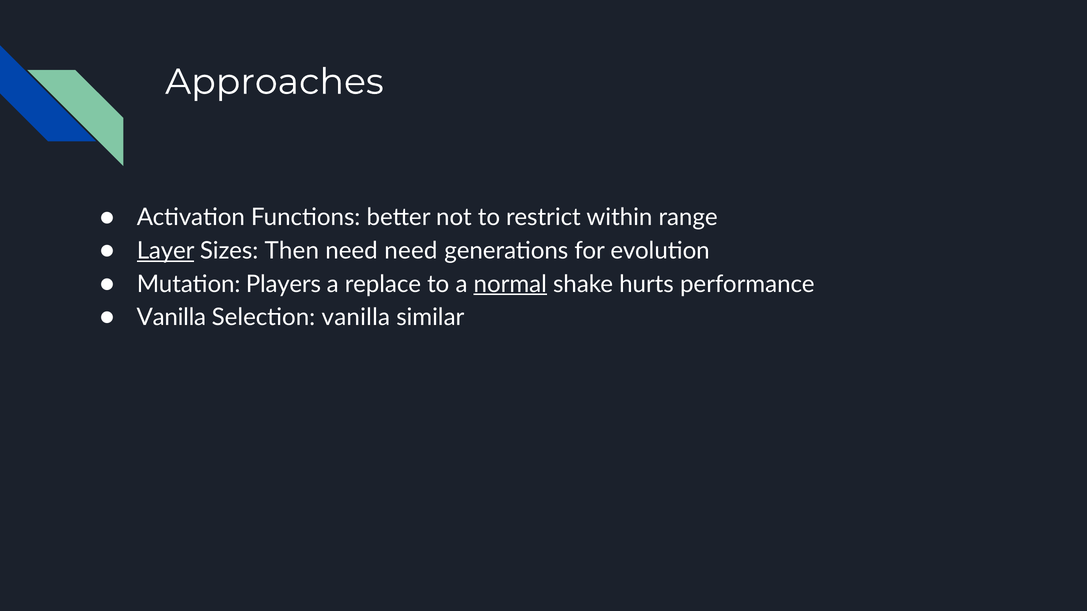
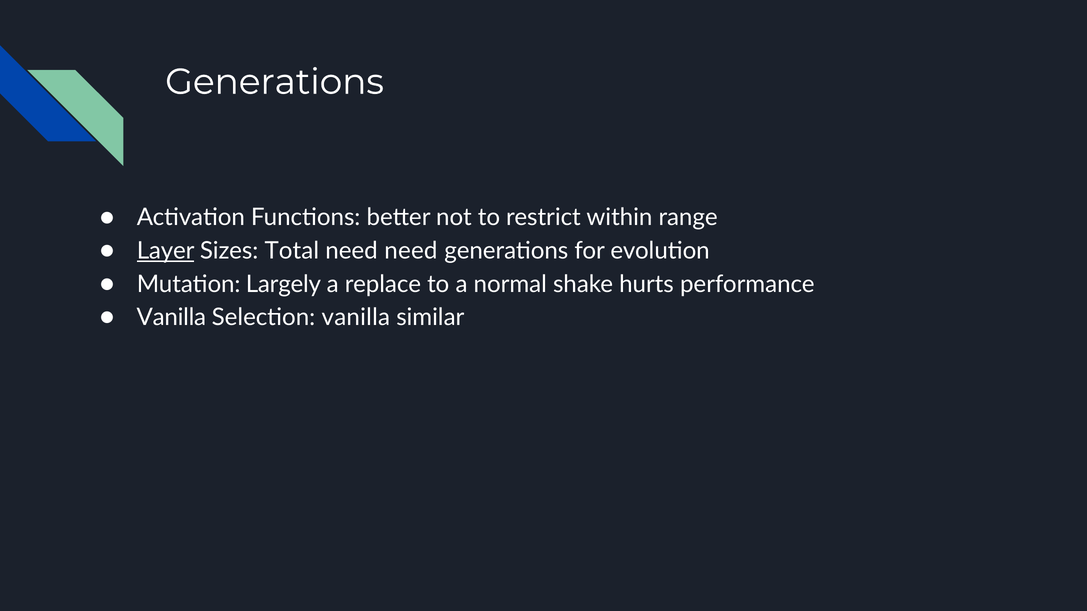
Approaches: Approaches -> Generations (275, 82)
Then: Then -> Total (292, 251)
Players: Players -> Largely (283, 284)
normal underline: present -> none (510, 284)
